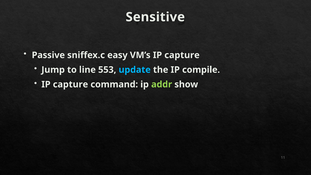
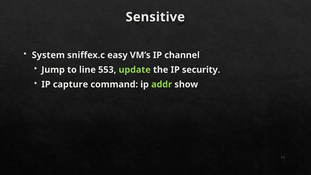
Passive: Passive -> System (48, 55)
VM’s IP capture: capture -> channel (182, 55)
update colour: light blue -> light green (135, 70)
compile: compile -> security (201, 70)
